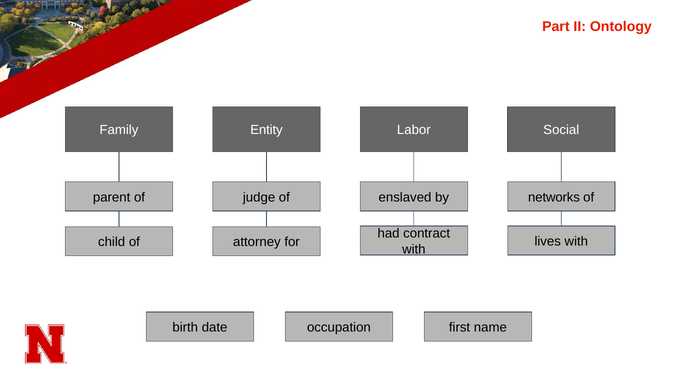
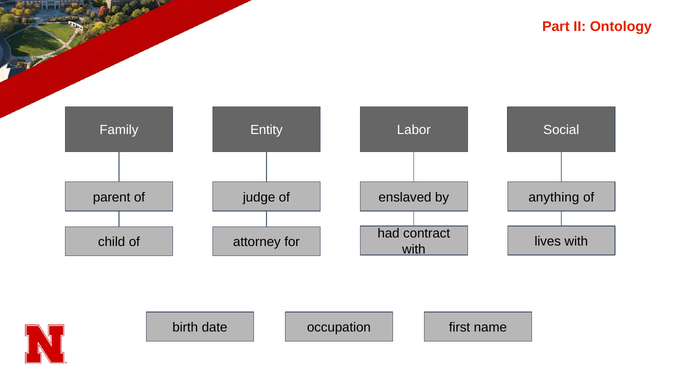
networks: networks -> anything (554, 198)
